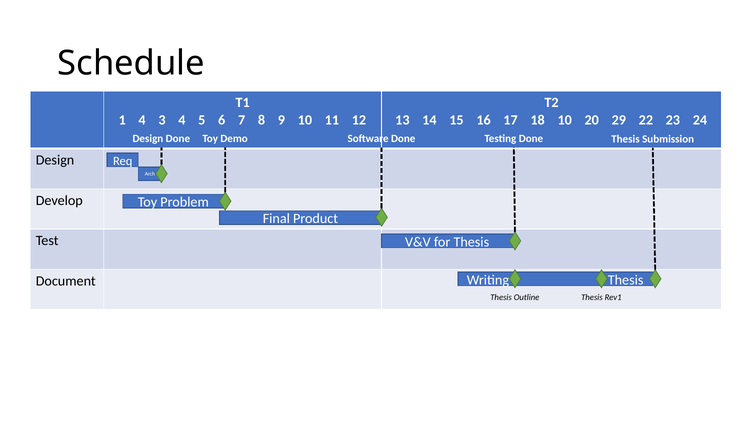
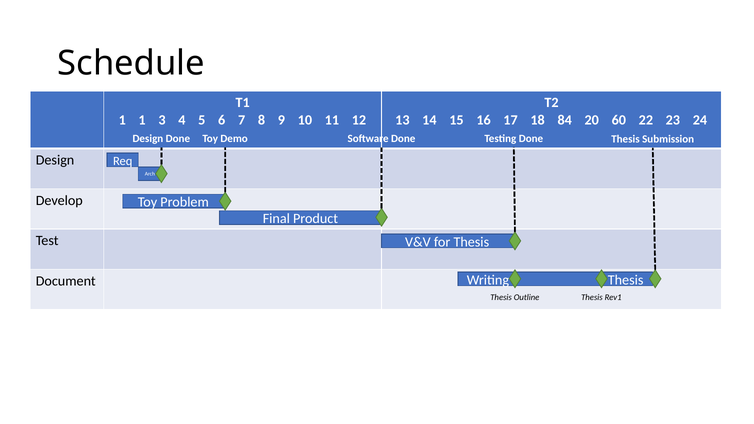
1 4: 4 -> 1 (142, 120)
18 10: 10 -> 84 (565, 120)
29: 29 -> 60 (619, 120)
